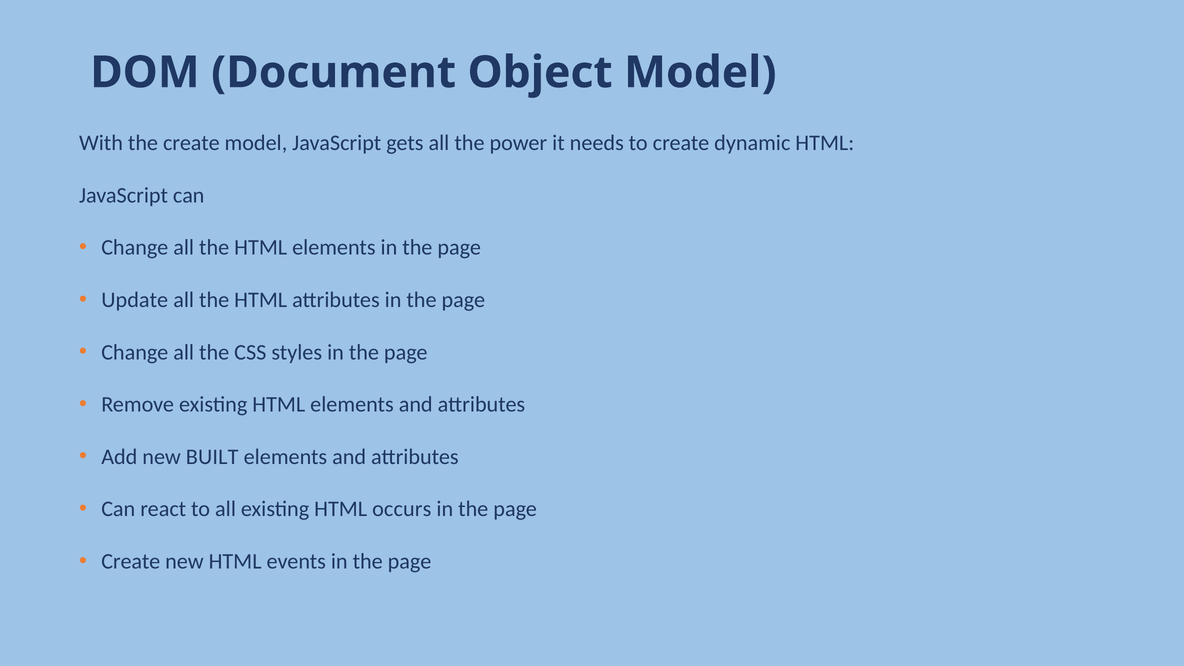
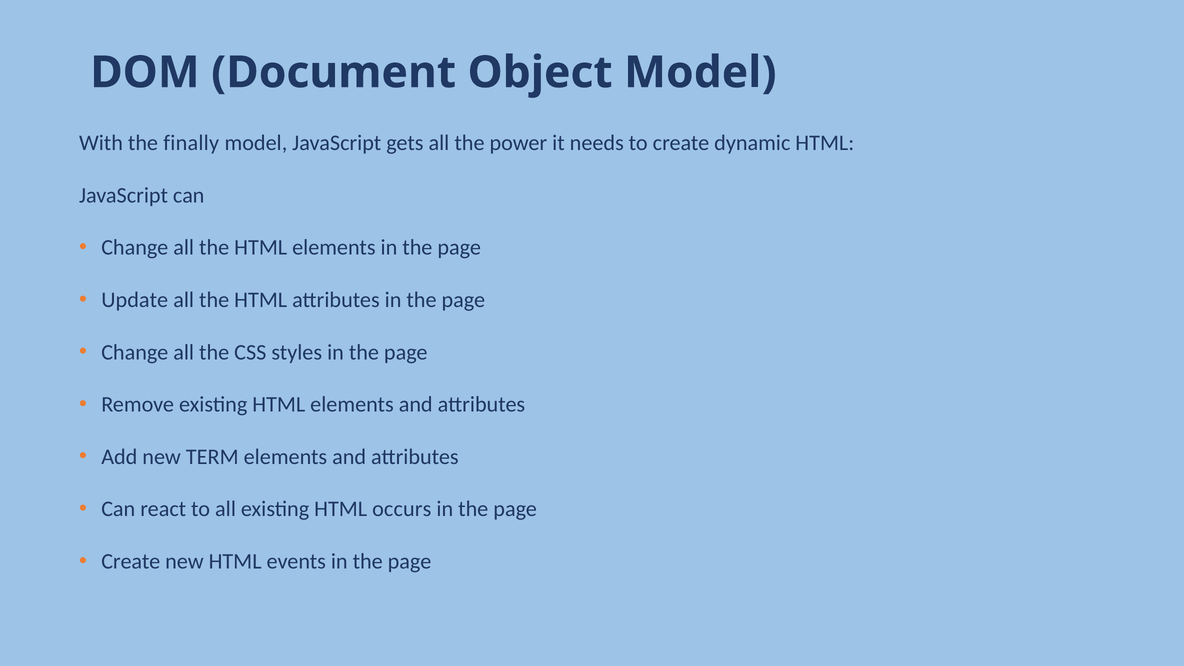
the create: create -> finally (191, 143)
BUILT: BUILT -> TERM (212, 457)
